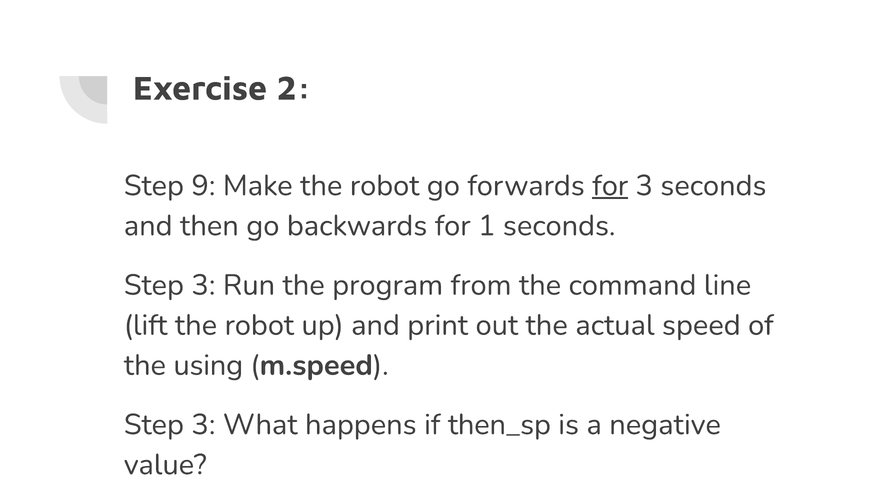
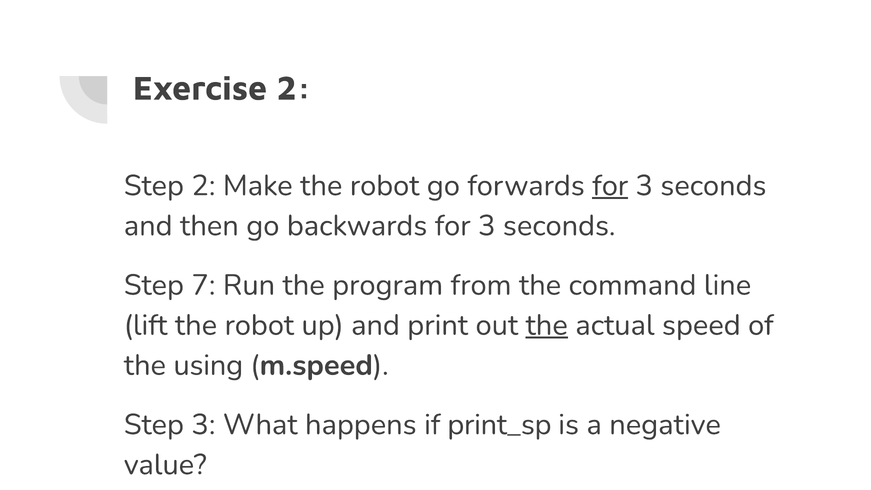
Step 9: 9 -> 2 (203, 186)
backwards for 1: 1 -> 3 (487, 226)
3: 3 -> 7 (203, 285)
the underline: none -> present (547, 325)
then_sp: then_sp -> print_sp (499, 425)
